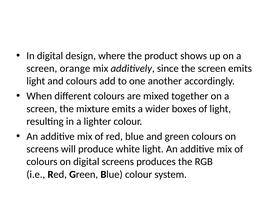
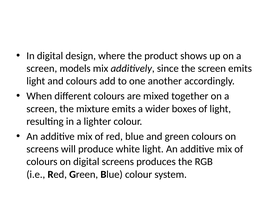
orange: orange -> models (75, 68)
